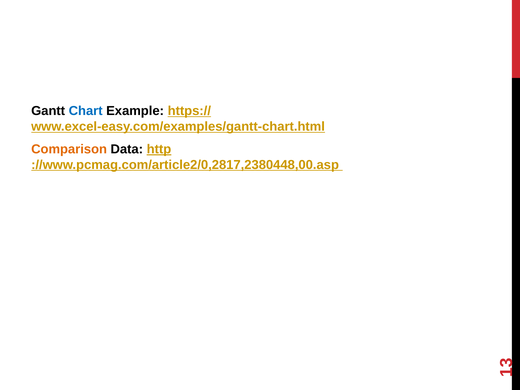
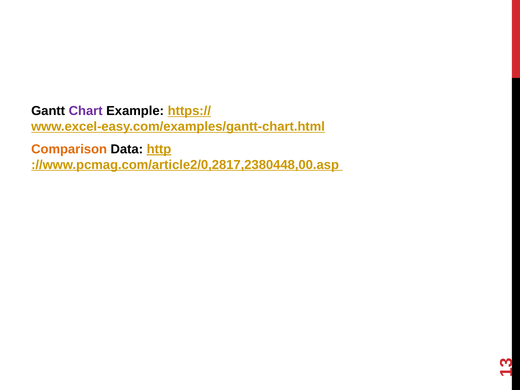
Chart colour: blue -> purple (86, 111)
